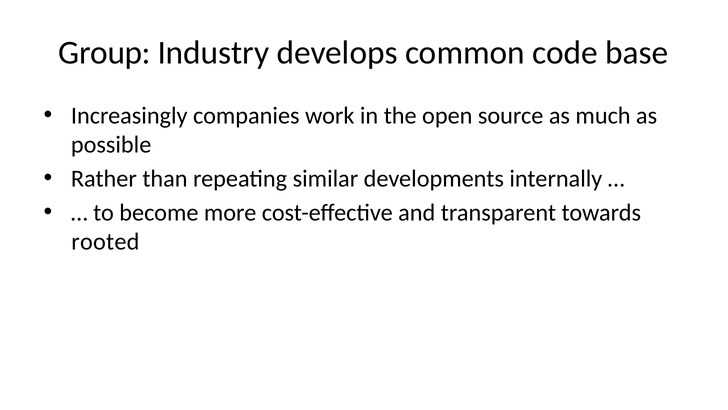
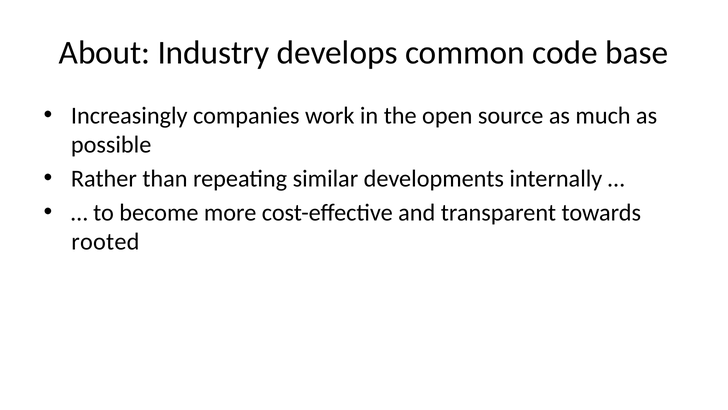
Group: Group -> About (105, 53)
